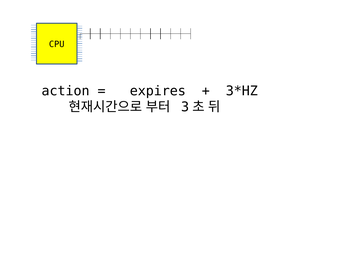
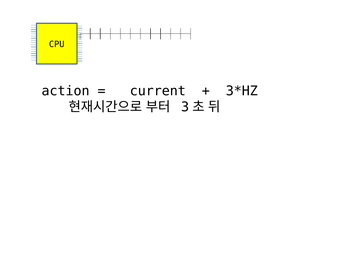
expires: expires -> current (158, 91)
